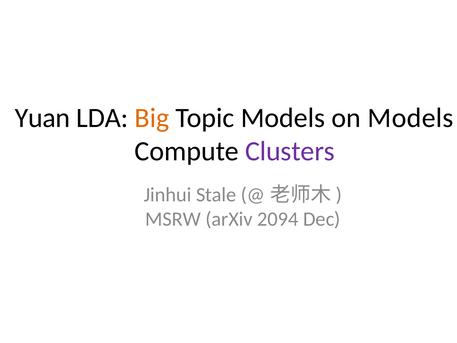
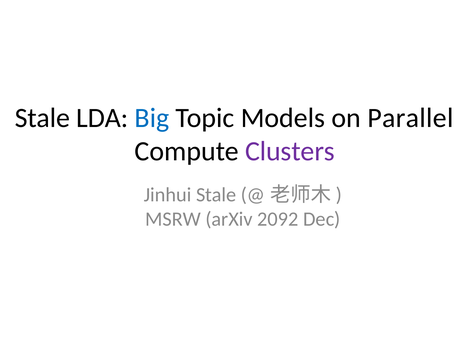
Yuan: Yuan -> Stale (42, 118)
Big colour: orange -> blue (152, 118)
on Models: Models -> Parallel (411, 118)
2094: 2094 -> 2092 (278, 219)
